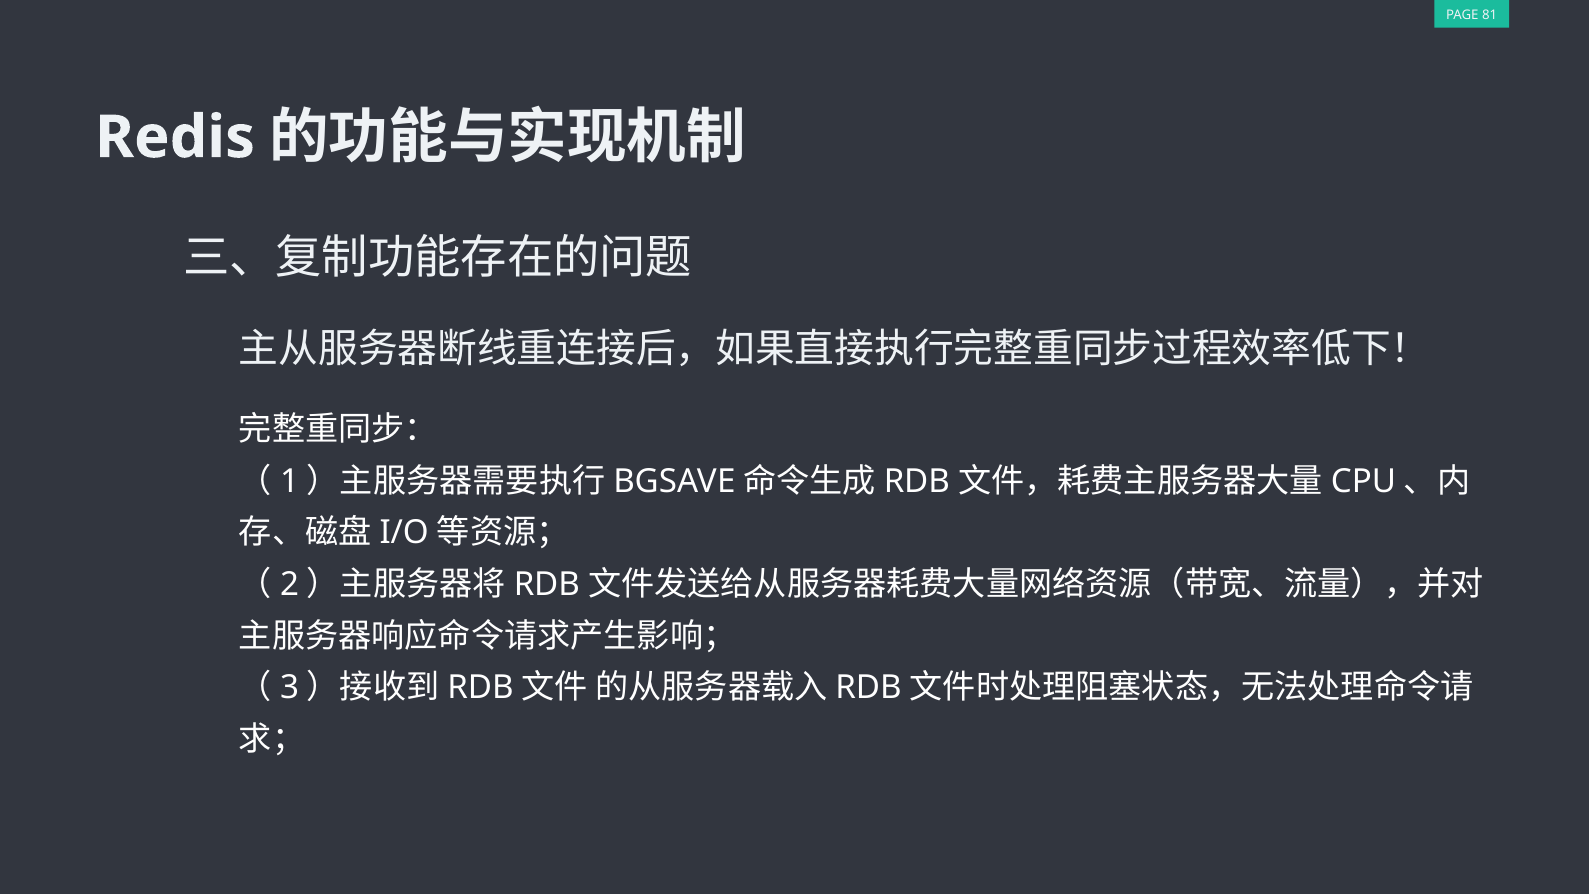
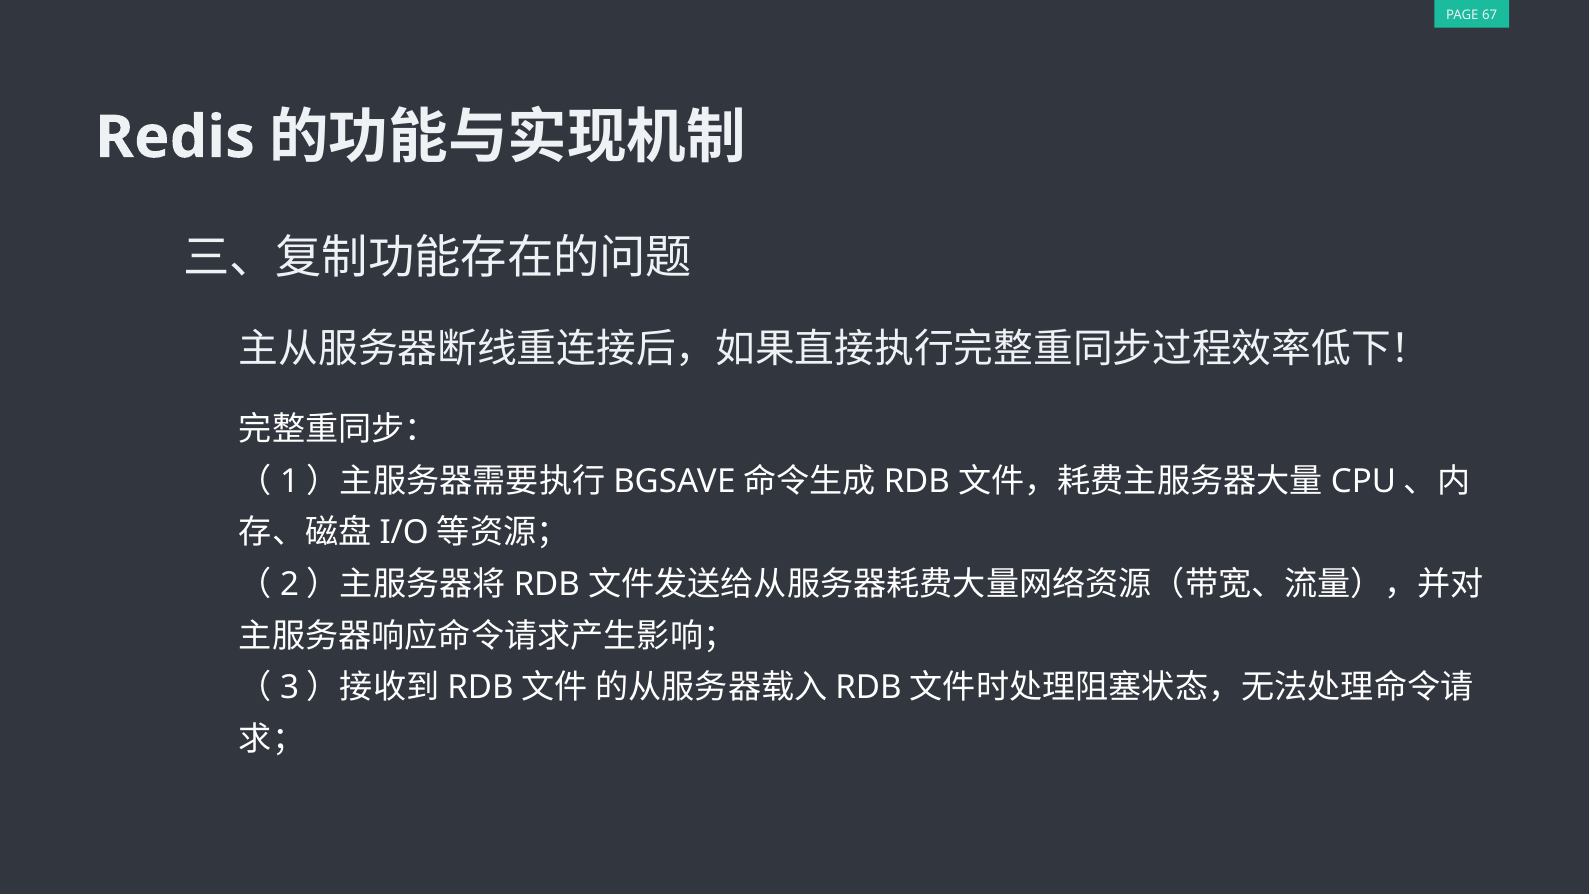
81: 81 -> 67 (1490, 15)
